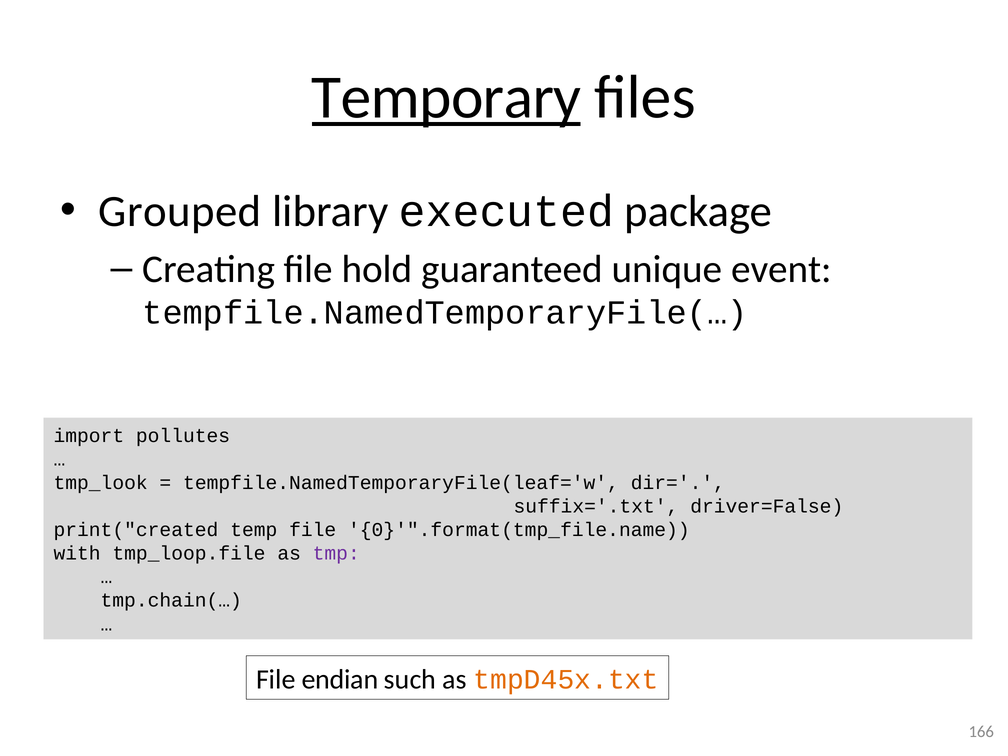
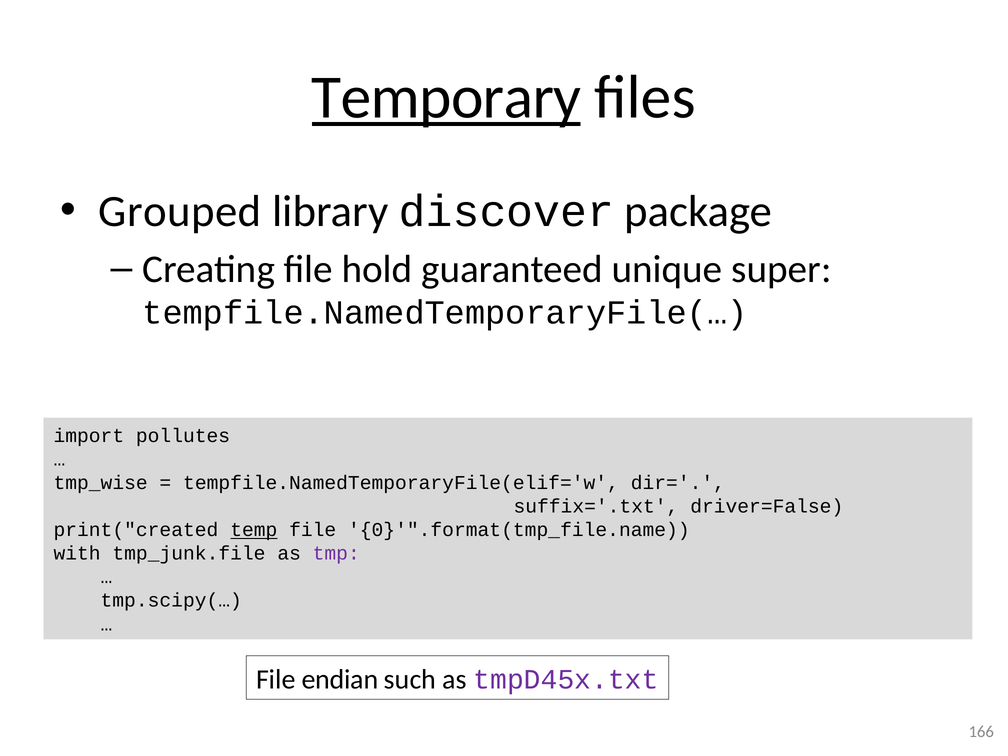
executed: executed -> discover (506, 211)
event: event -> super (781, 269)
tmp_look: tmp_look -> tmp_wise (101, 483)
tempfile.NamedTemporaryFile(leaf='w: tempfile.NamedTemporaryFile(leaf='w -> tempfile.NamedTemporaryFile(elif='w (401, 483)
temp underline: none -> present (254, 530)
tmp_loop.file: tmp_loop.file -> tmp_junk.file (189, 553)
tmp.chain(…: tmp.chain(… -> tmp.scipy(… (171, 601)
tmpD45x.txt colour: orange -> purple (566, 680)
